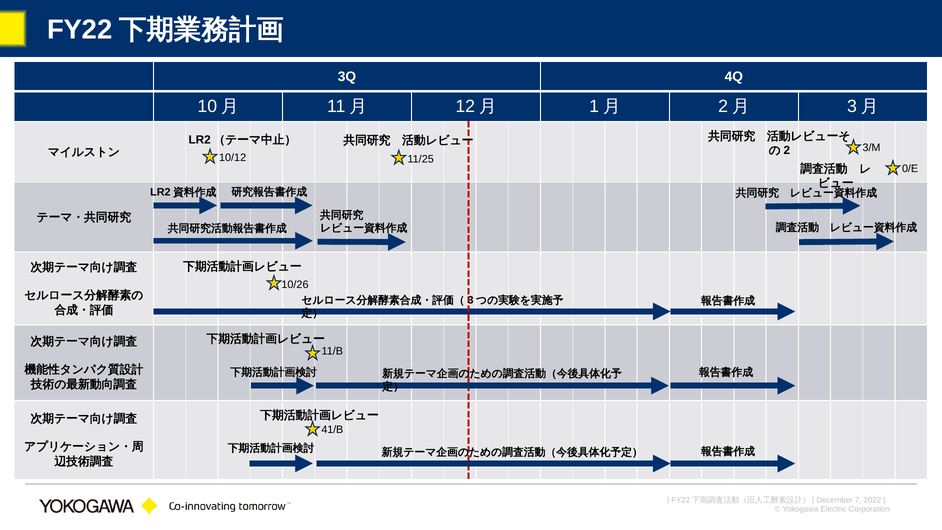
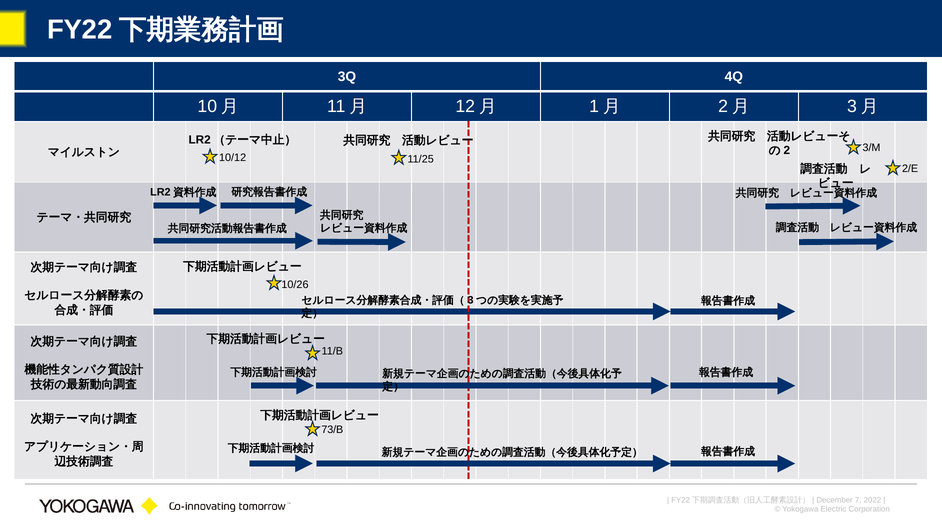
0/E: 0/E -> 2/E (910, 169)
41/B: 41/B -> 73/B (332, 430)
